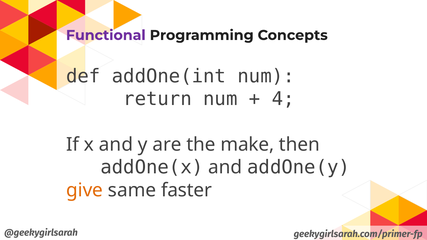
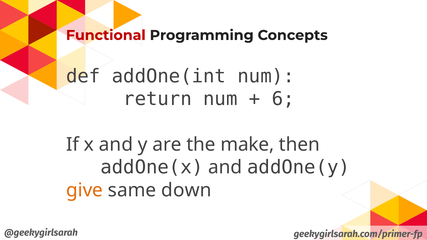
Functional colour: purple -> red (106, 35)
4: 4 -> 6 (283, 99)
faster: faster -> down (186, 190)
